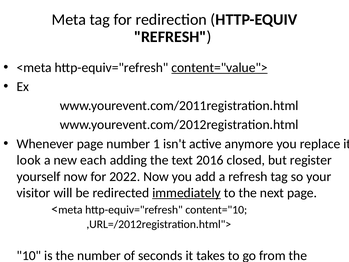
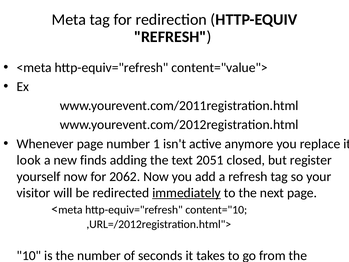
content="value"> underline: present -> none (220, 68)
each: each -> finds (93, 160)
2016: 2016 -> 2051 (210, 160)
2022: 2022 -> 2062 (125, 176)
